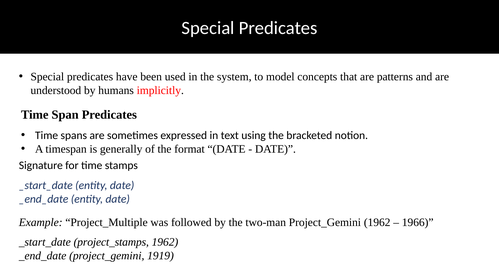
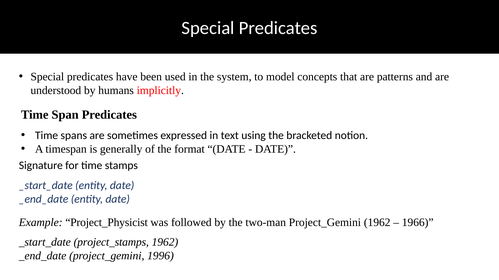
Project_Multiple: Project_Multiple -> Project_Physicist (107, 223)
1919: 1919 -> 1996 (161, 257)
